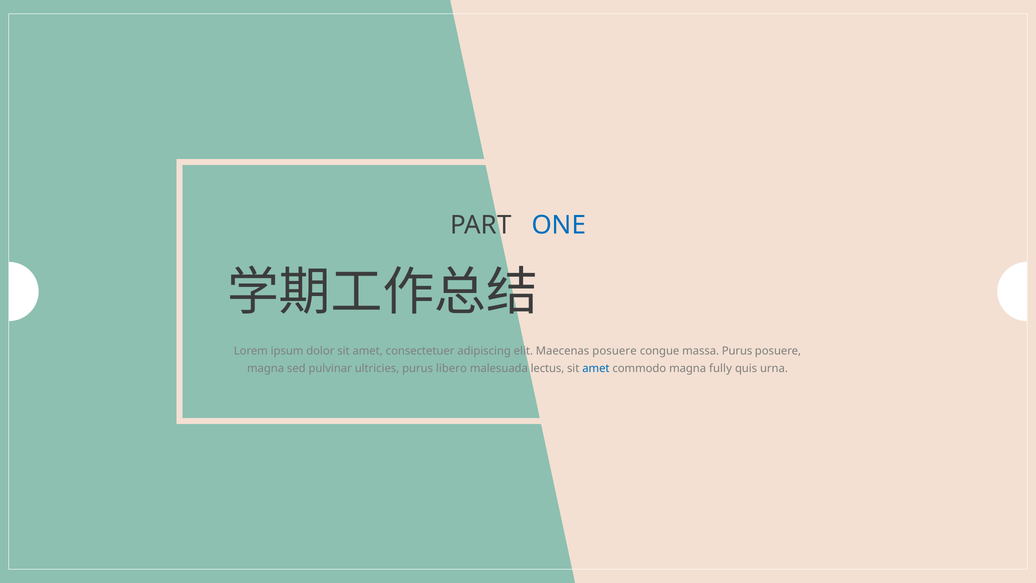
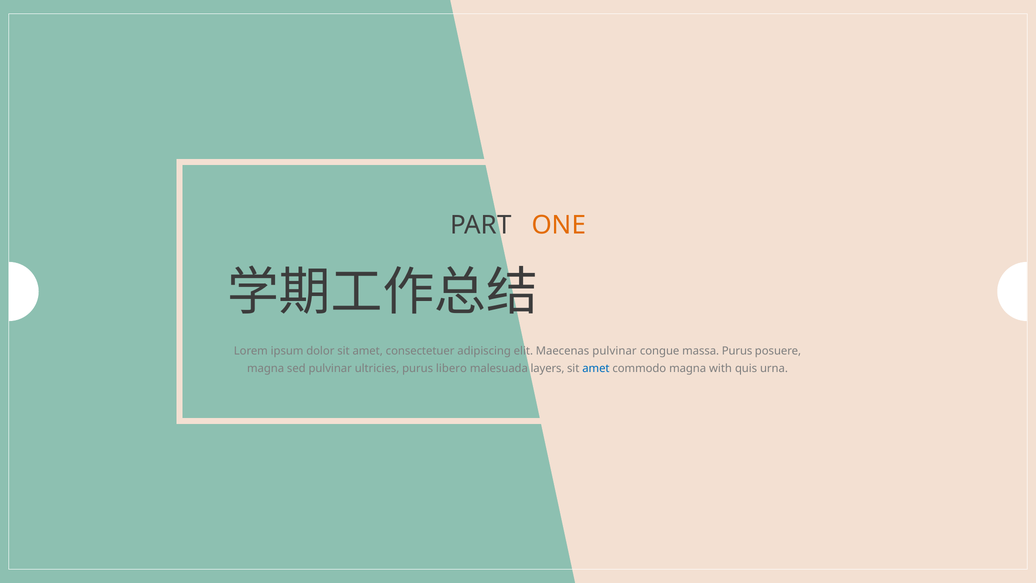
ONE colour: blue -> orange (559, 225)
Maecenas posuere: posuere -> pulvinar (614, 351)
lectus: lectus -> layers (547, 368)
fully: fully -> with (721, 368)
